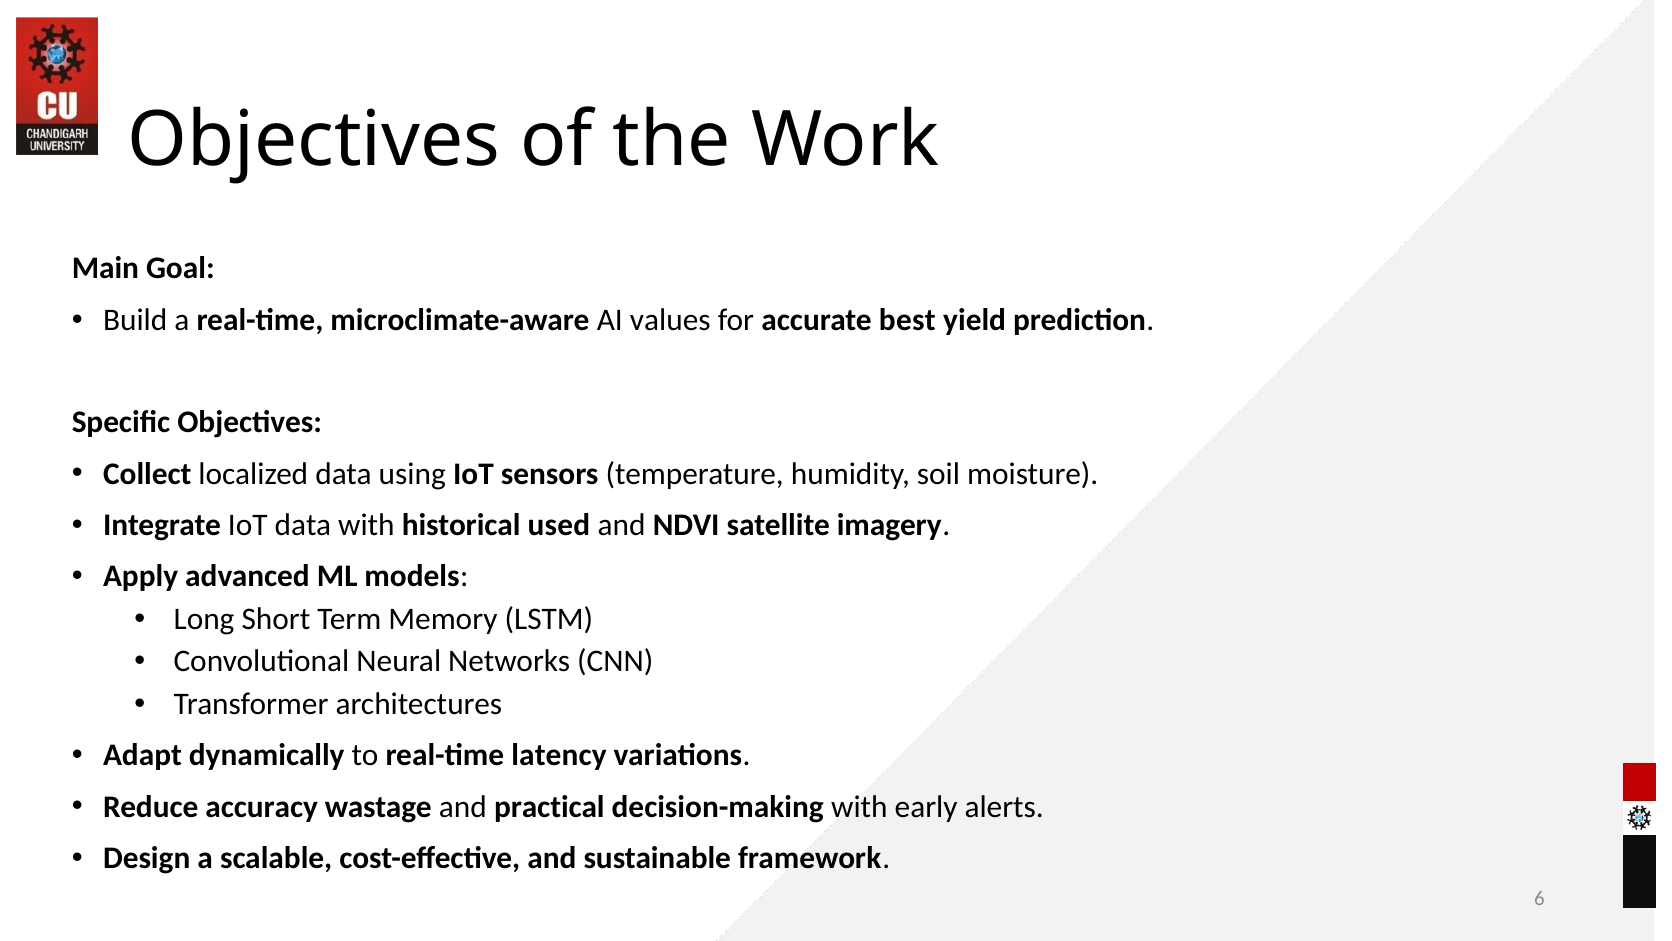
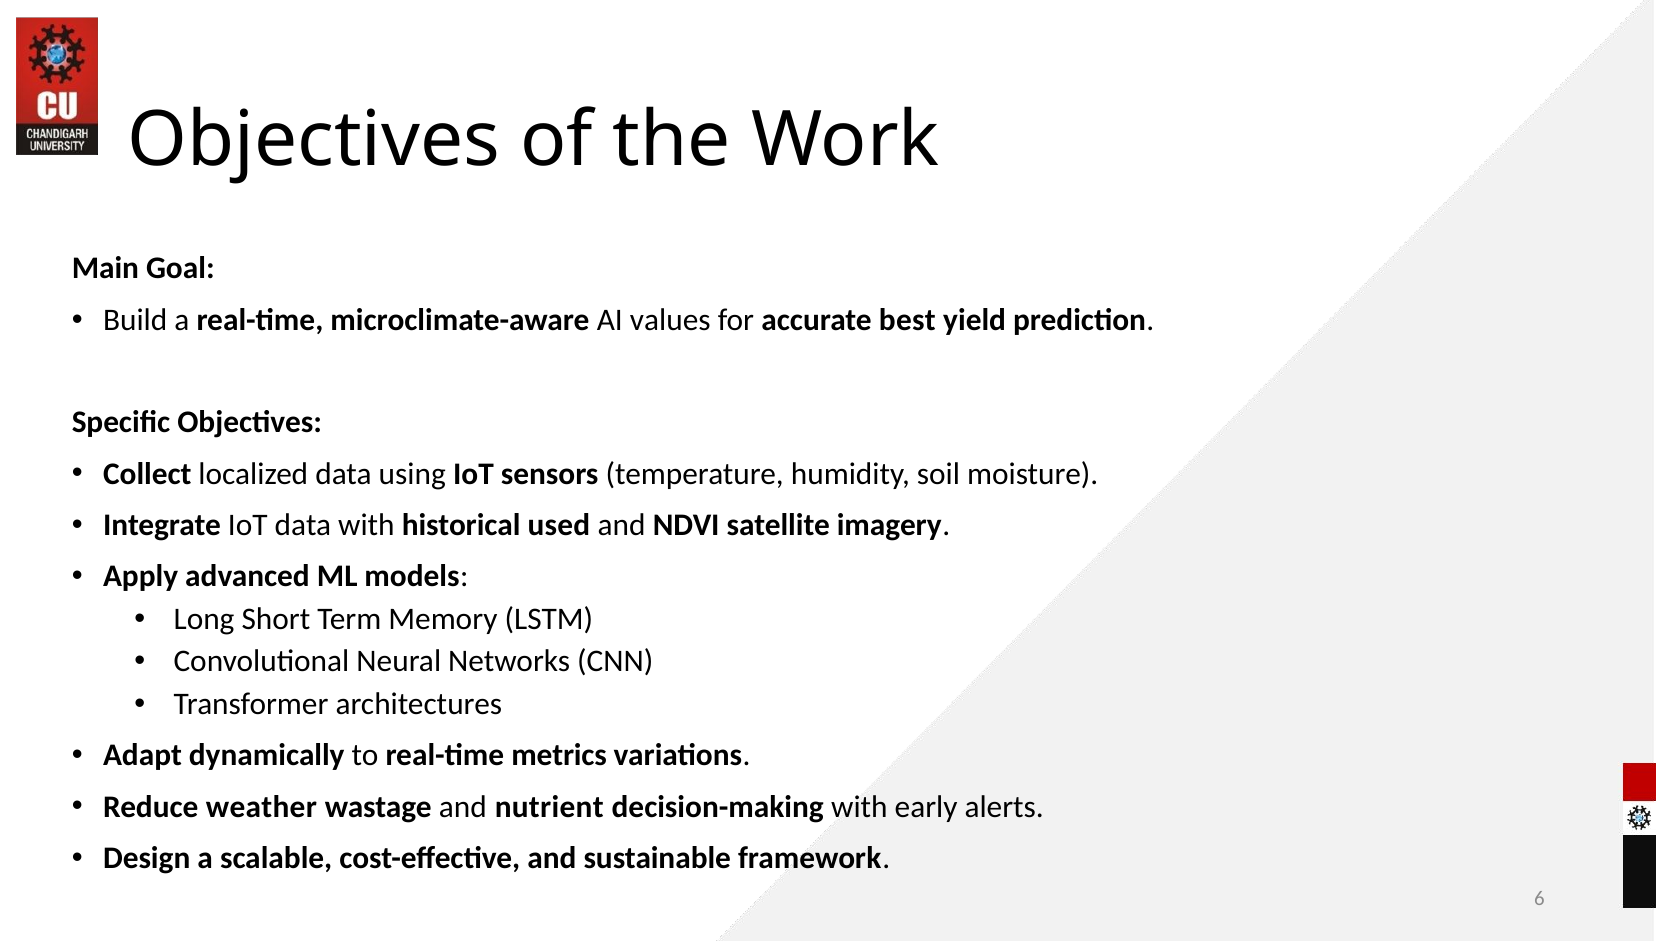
latency: latency -> metrics (559, 755)
accuracy: accuracy -> weather (261, 806)
practical: practical -> nutrient (549, 806)
